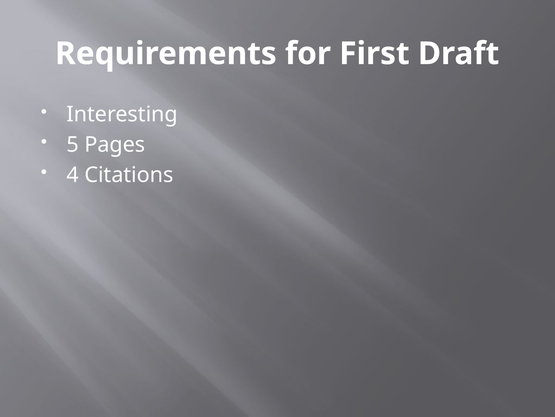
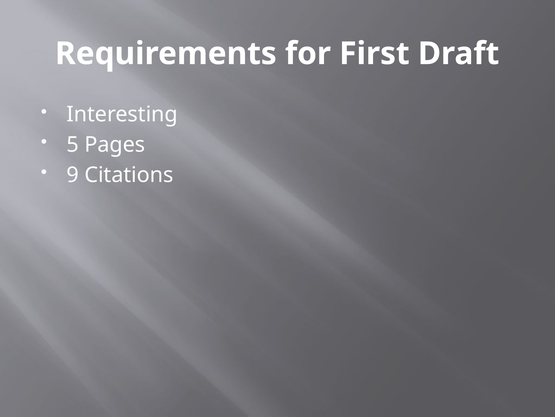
4: 4 -> 9 (73, 175)
